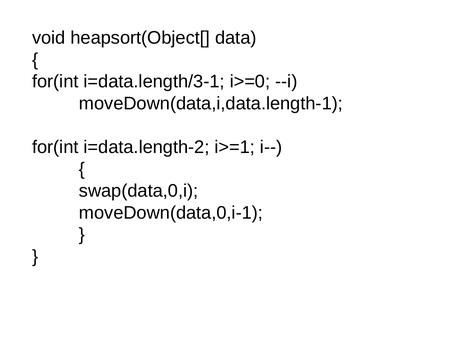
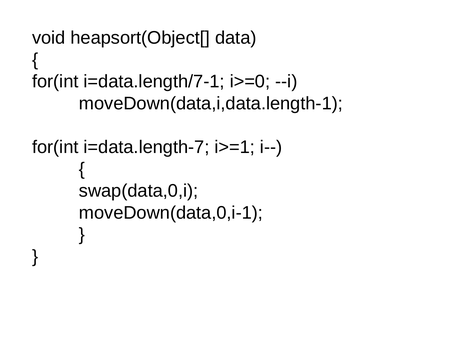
i=data.length/3-1: i=data.length/3-1 -> i=data.length/7-1 (154, 82)
i=data.length-2: i=data.length-2 -> i=data.length-7 (147, 147)
